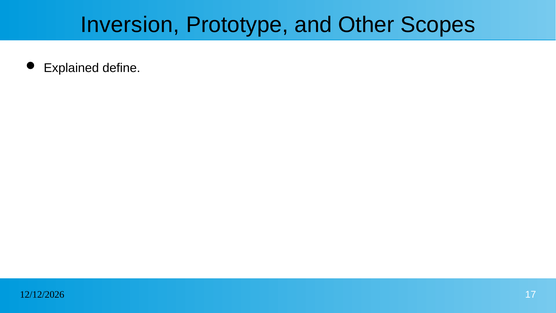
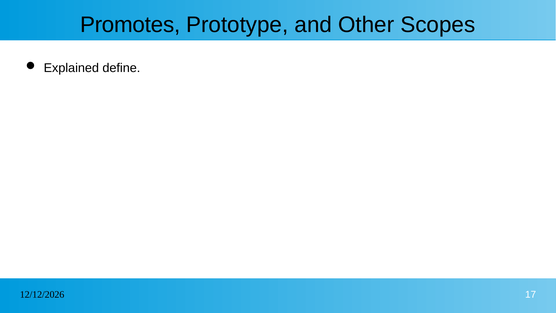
Inversion: Inversion -> Promotes (130, 25)
